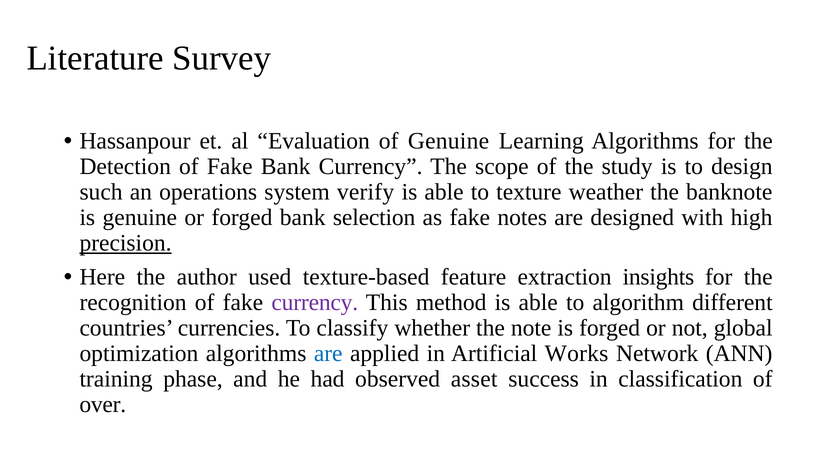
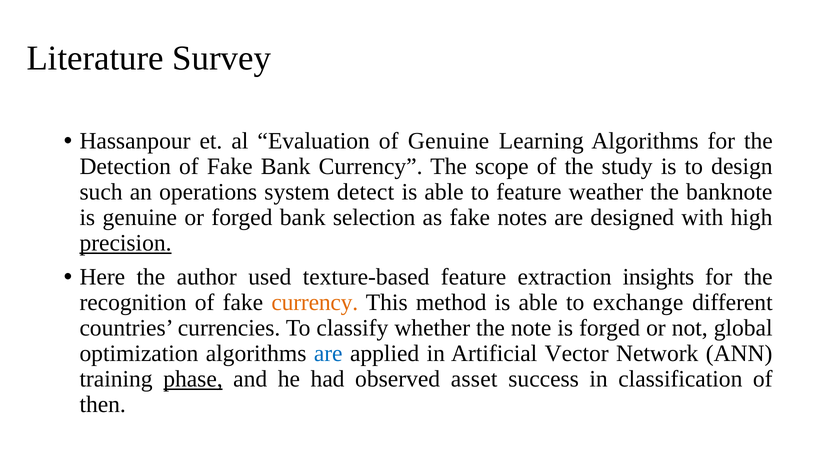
verify: verify -> detect (366, 192)
to texture: texture -> feature (529, 192)
currency colour: purple -> orange (315, 303)
algorithm: algorithm -> exchange (638, 303)
Works: Works -> Vector (577, 353)
phase underline: none -> present (193, 379)
over: over -> then (103, 404)
